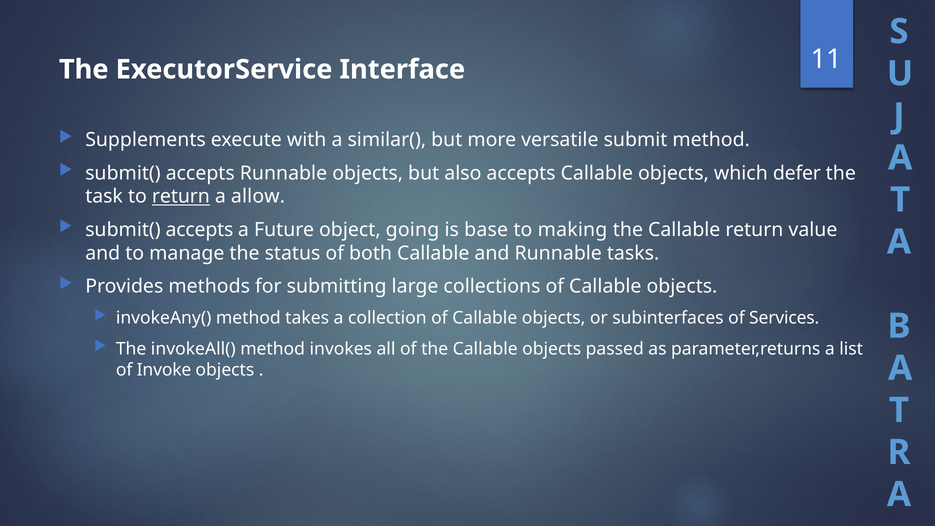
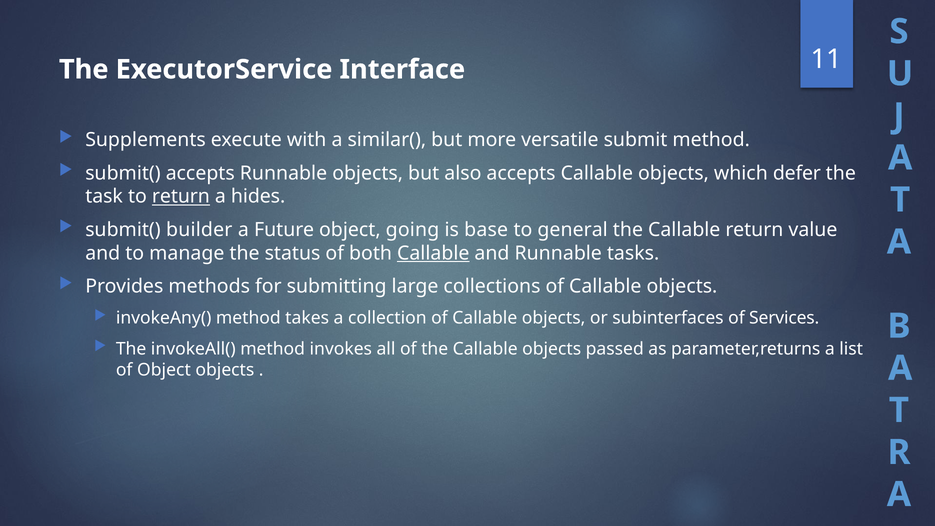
allow: allow -> hides (258, 196)
accepts: accepts -> builder (199, 230)
making: making -> general (573, 230)
Callable underline: none -> present (433, 253)
of Invoke: Invoke -> Object (164, 370)
